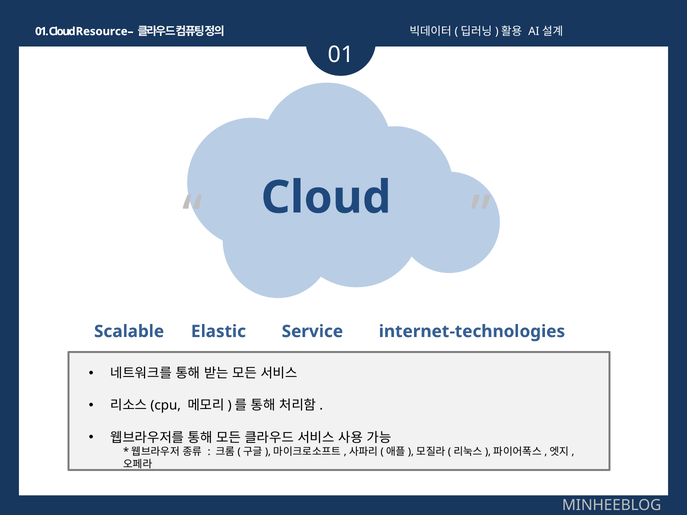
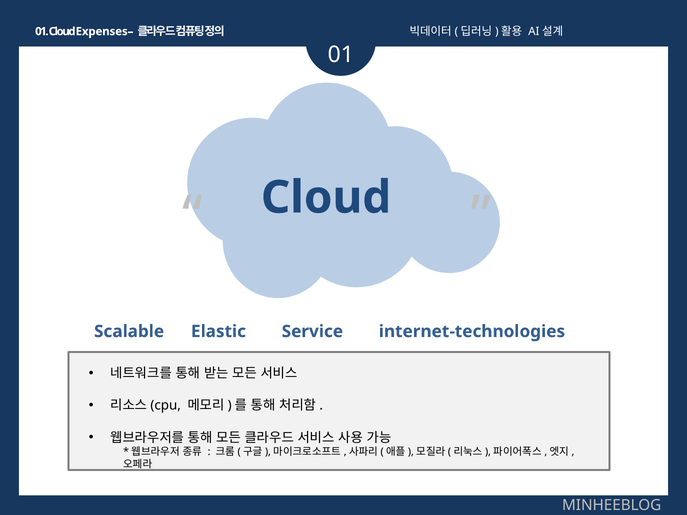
Resource: Resource -> Expenses (102, 31)
